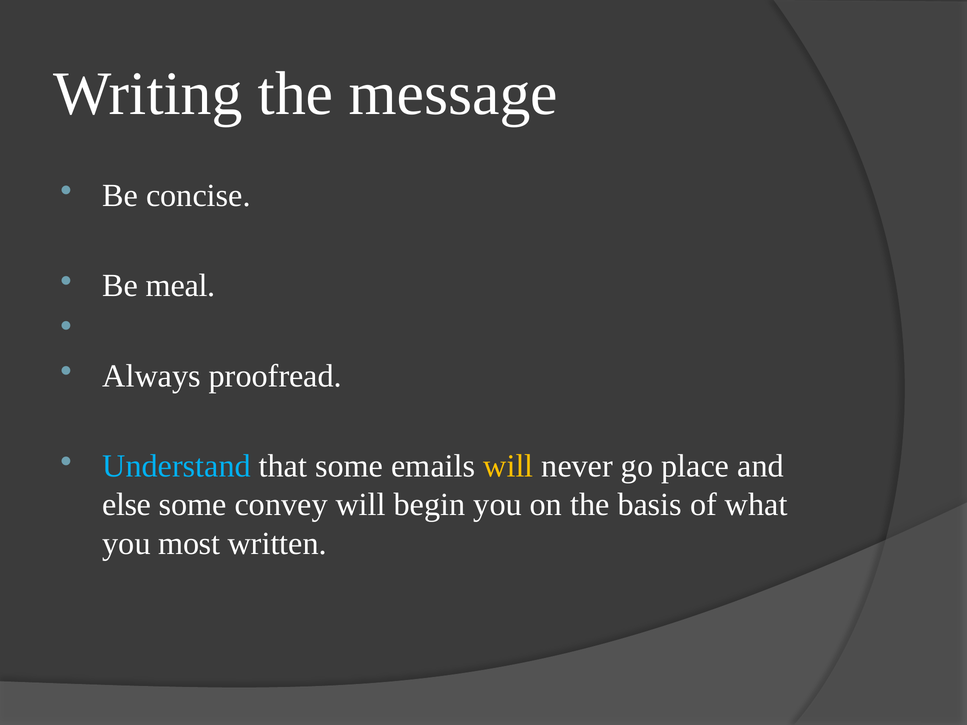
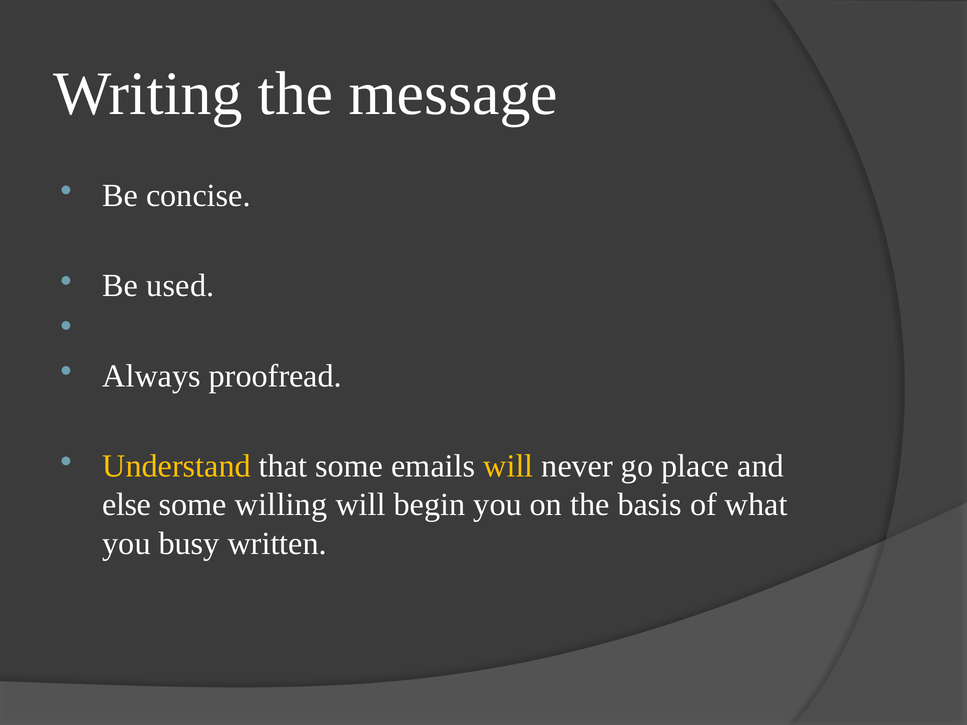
meal: meal -> used (180, 286)
Understand colour: light blue -> yellow (177, 466)
convey: convey -> willing (281, 505)
most: most -> busy (189, 544)
